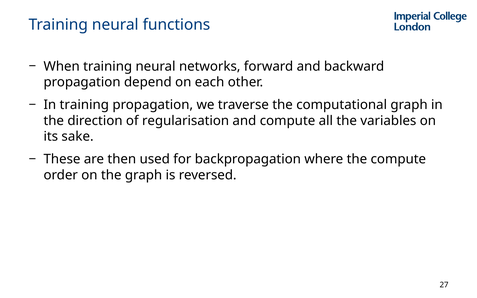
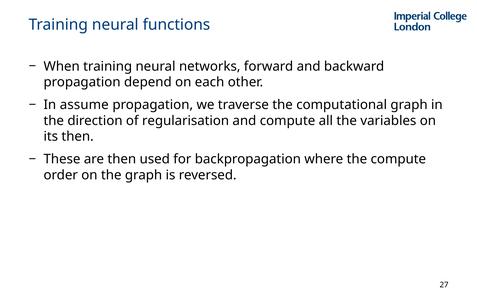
In training: training -> assume (84, 105)
its sake: sake -> then (78, 137)
